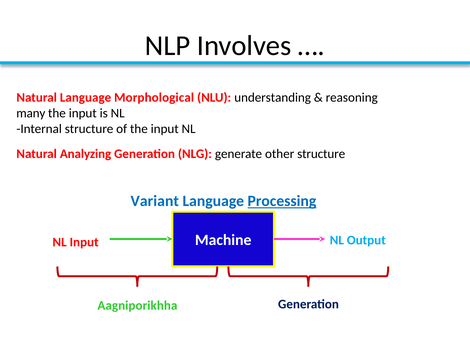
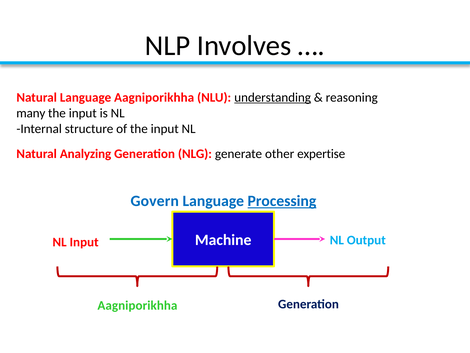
Language Morphological: Morphological -> Aagniporikhha (154, 97)
understanding underline: none -> present (273, 97)
other structure: structure -> expertise (321, 154)
Variant: Variant -> Govern (155, 201)
